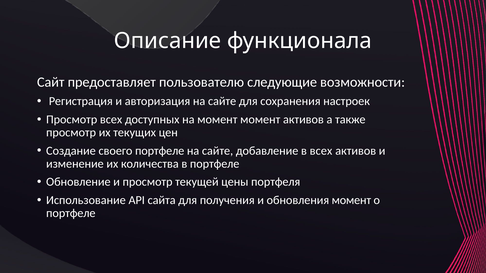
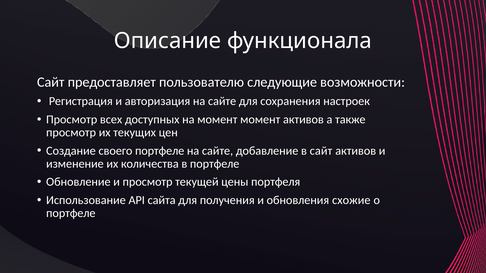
в всех: всех -> сайт (321, 151)
обновления момент: момент -> схожие (351, 200)
